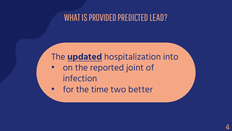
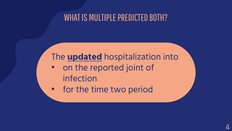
PROVIDED: PROVIDED -> MULTIPLE (103, 18)
LEAD: LEAD -> BOTH (159, 18)
better: better -> period (141, 89)
